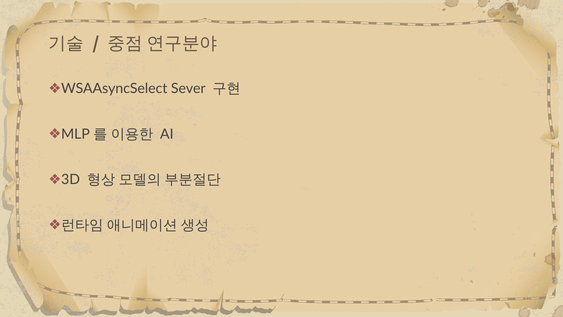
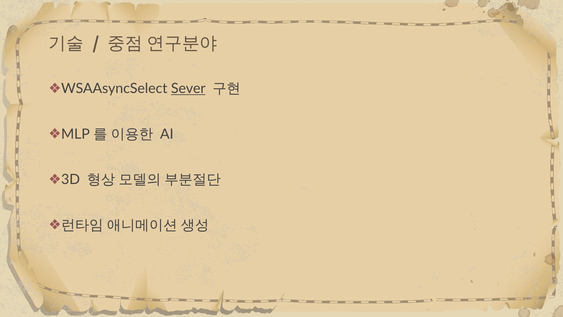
Sever underline: none -> present (188, 89)
